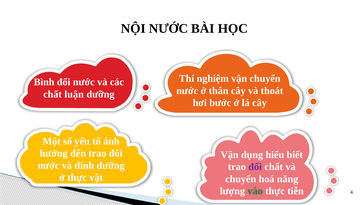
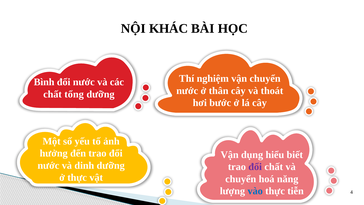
NỘI NƯỚC: NƯỚC -> KHÁC (169, 28)
luận: luận -> tổng (74, 94)
vào colour: green -> blue (255, 191)
